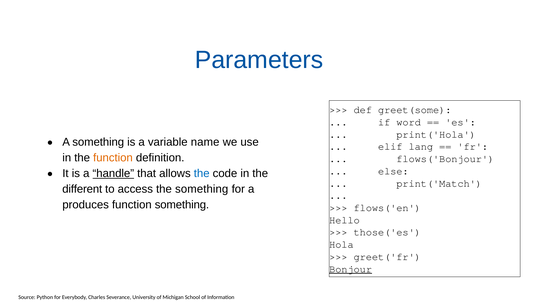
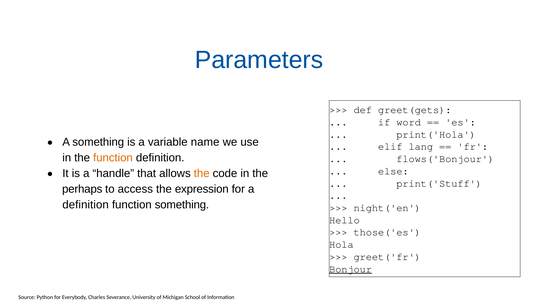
greet(some: greet(some -> greet(gets (415, 110)
handle underline: present -> none (113, 173)
the colour: blue -> orange (202, 173)
print('Match: print('Match -> print('Stuff (439, 183)
different: different -> perhaps (82, 189)
the something: something -> expression (202, 189)
produces: produces -> definition (86, 204)
flows('en: flows('en -> night('en (387, 207)
